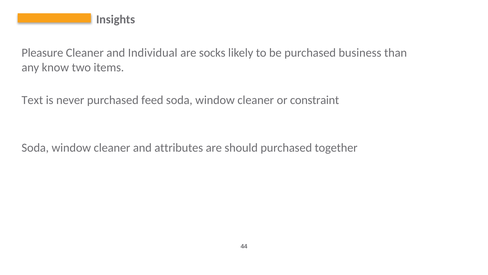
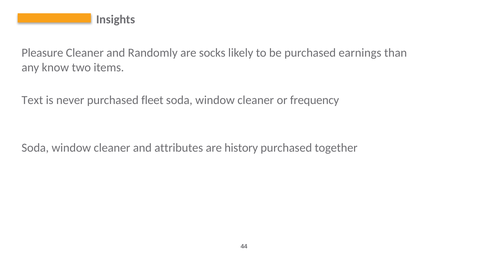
Individual: Individual -> Randomly (153, 53)
business: business -> earnings (360, 53)
feed: feed -> fleet (152, 100)
constraint: constraint -> frequency (315, 100)
should: should -> history (241, 147)
